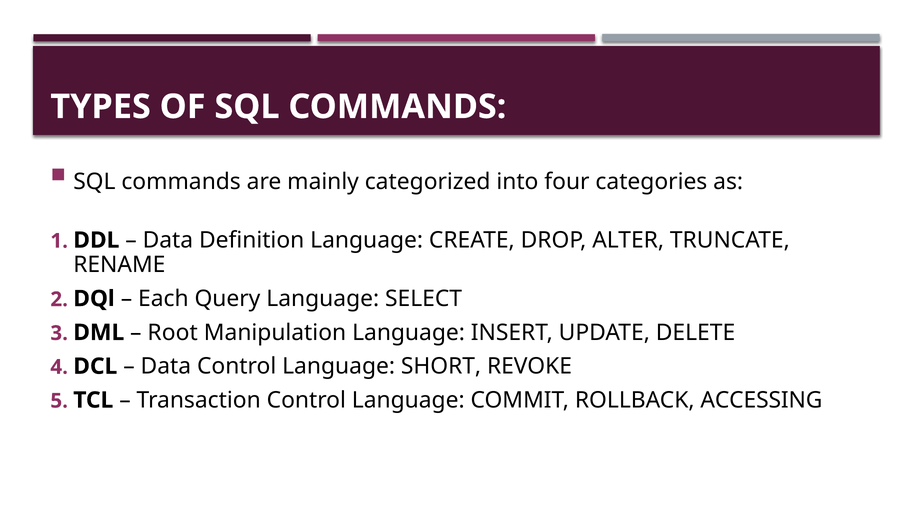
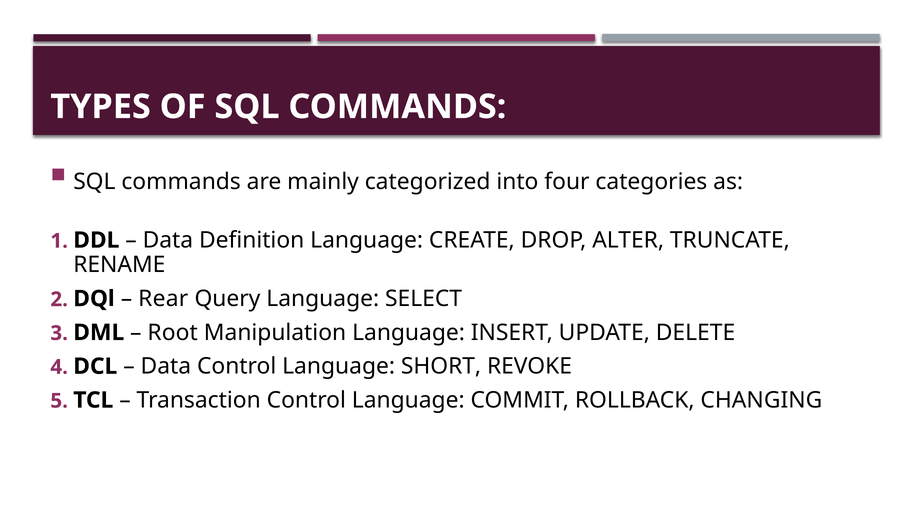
Each: Each -> Rear (163, 299)
ACCESSING: ACCESSING -> CHANGING (761, 401)
